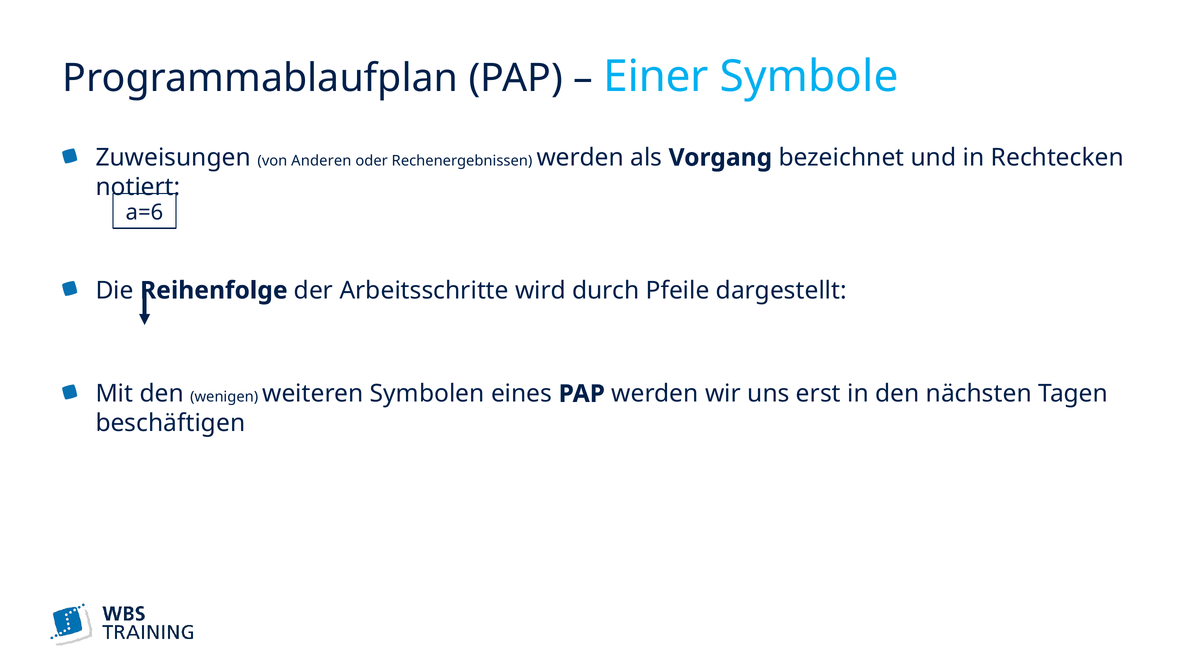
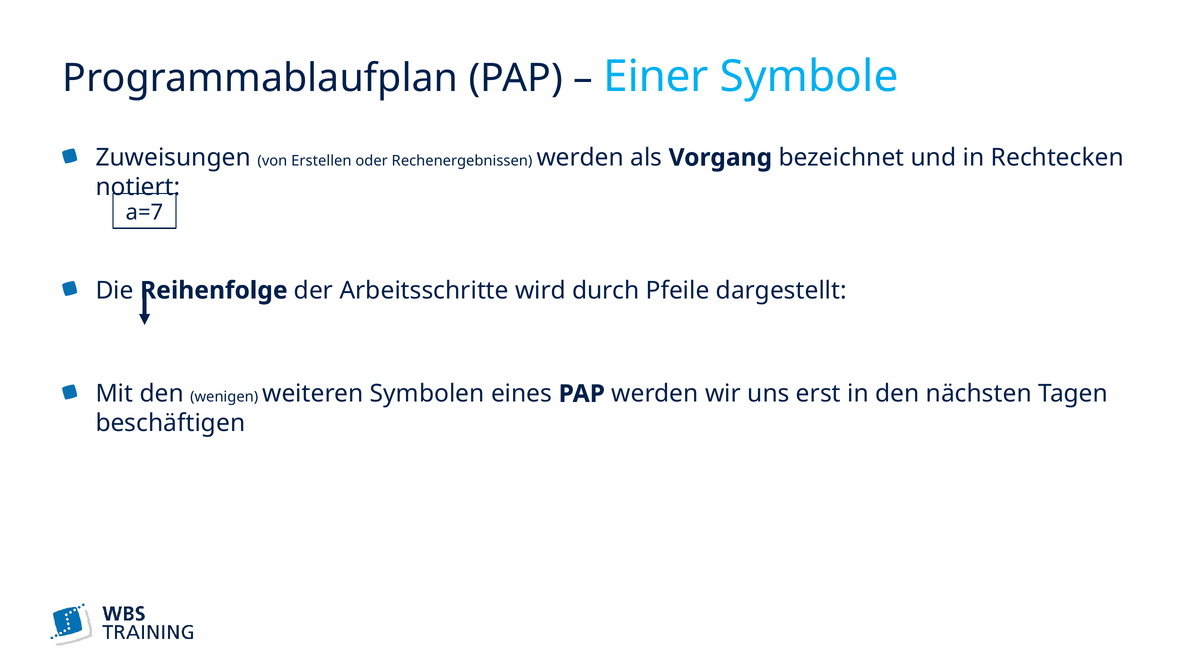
Anderen: Anderen -> Erstellen (321, 161)
a=6: a=6 -> a=7 (145, 212)
